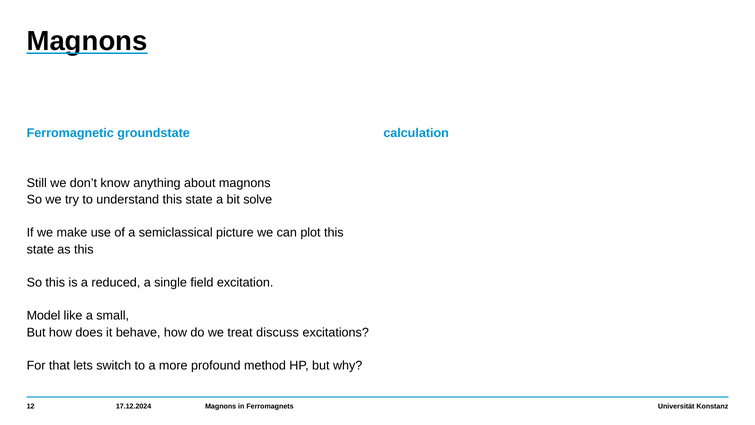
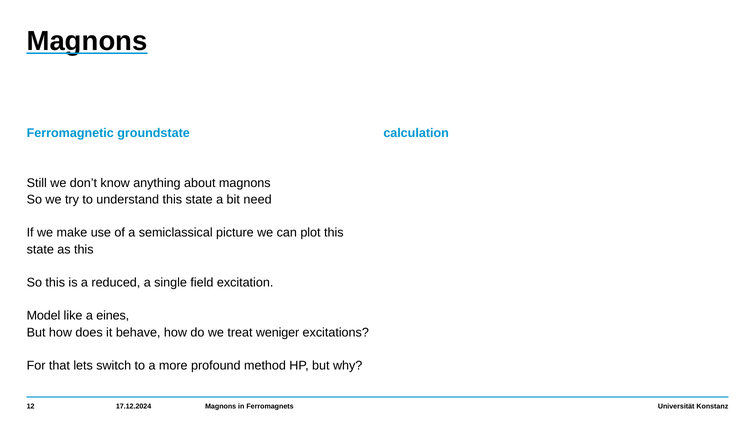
solve: solve -> need (258, 199)
small: small -> eines (113, 316)
discuss: discuss -> weniger (278, 332)
